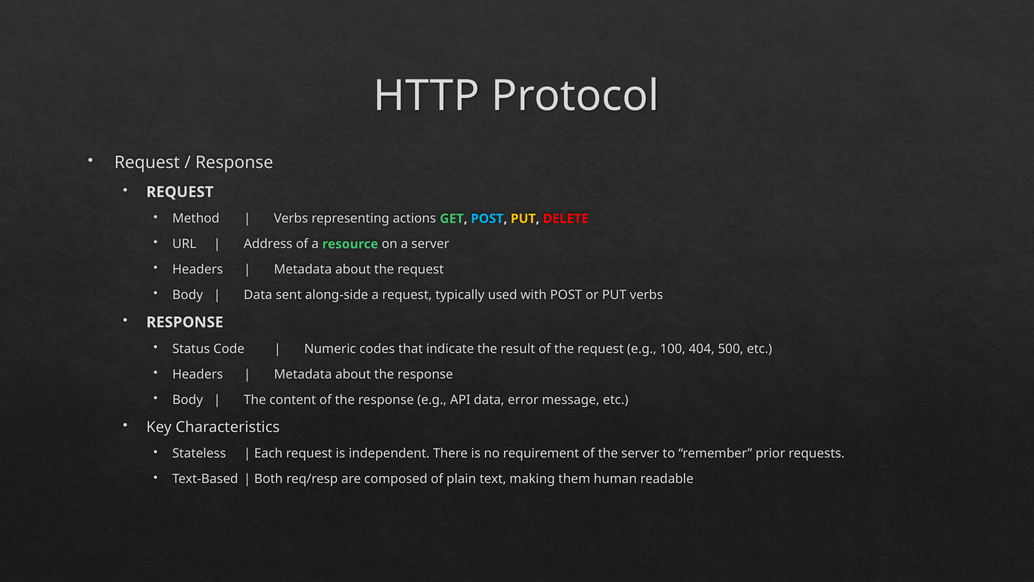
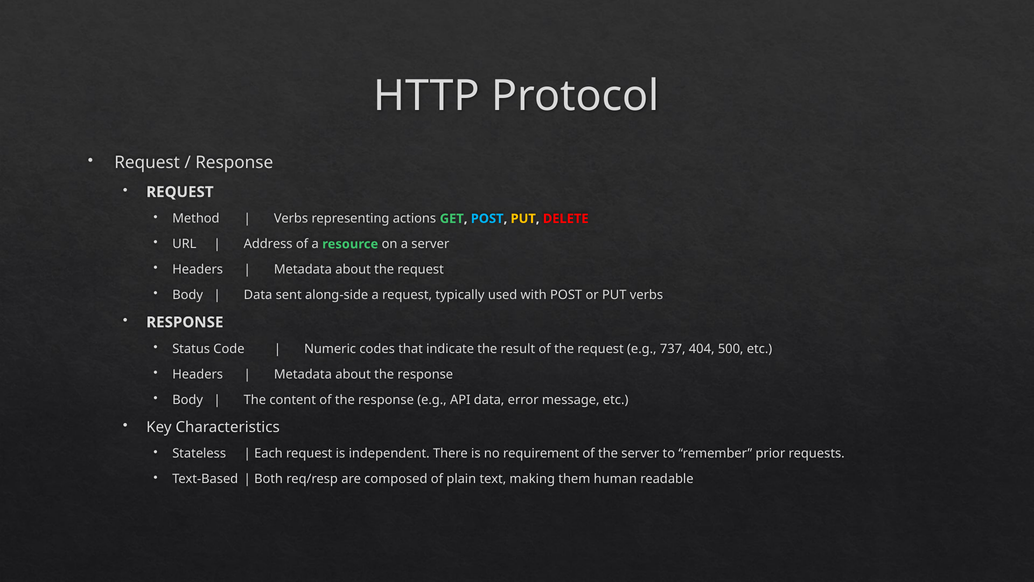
100: 100 -> 737 (673, 349)
